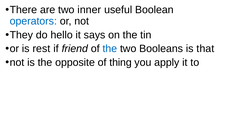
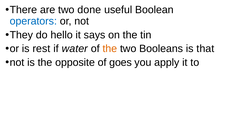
inner: inner -> done (89, 10)
friend: friend -> water (75, 49)
the colour: blue -> orange (110, 49)
thing: thing -> goes (121, 62)
